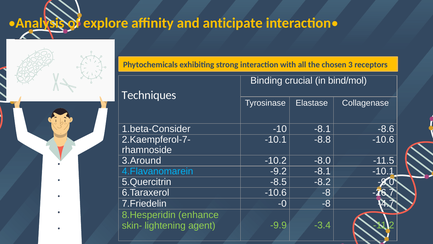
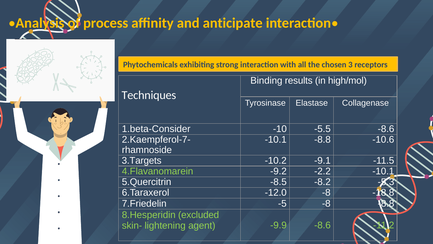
explore: explore -> process (106, 23)
crucial: crucial -> results (299, 81)
bind/mol: bind/mol -> high/mol (347, 81)
-10 -8.1: -8.1 -> -5.5 (322, 129)
3.Around: 3.Around -> 3.Targets (142, 160)
-8.0: -8.0 -> -9.1 (322, 160)
4.Flavanomarein colour: light blue -> light green (158, 171)
-9.2 -8.1: -8.1 -> -2.2 (322, 171)
-9.0: -9.0 -> -5.3 (386, 182)
6.Taraxerol -10.6: -10.6 -> -12.0 (276, 192)
-26.7: -26.7 -> -18.8 (383, 192)
-0: -0 -> -5 (282, 203)
-8 -4.7: -4.7 -> -8.8 (386, 203)
enhance: enhance -> excluded (199, 214)
-9.9 -3.4: -3.4 -> -8.6 (322, 225)
